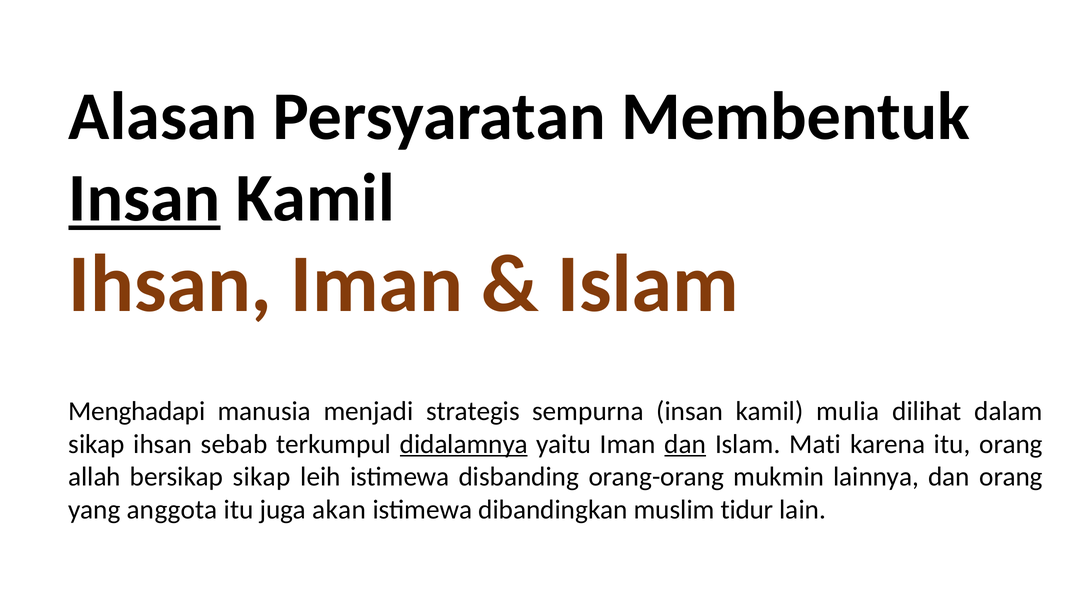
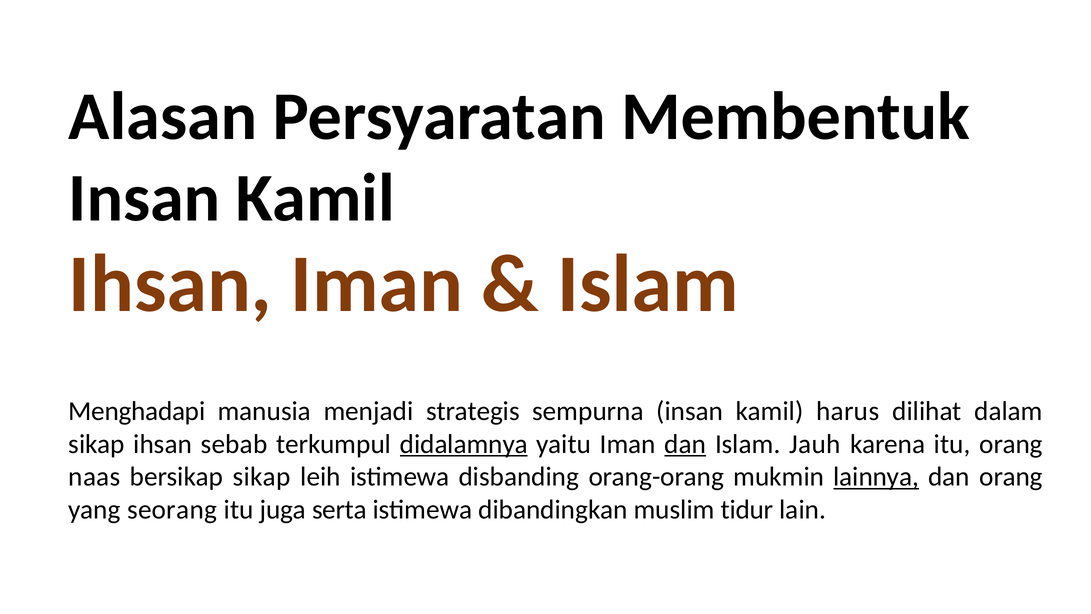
Insan underline: present -> none (144, 198)
mulia: mulia -> harus (848, 411)
Mati: Mati -> Jauh (815, 444)
allah: allah -> naas (94, 477)
lainnya underline: none -> present (876, 477)
anggota: anggota -> seorang (172, 509)
akan: akan -> serta (339, 509)
